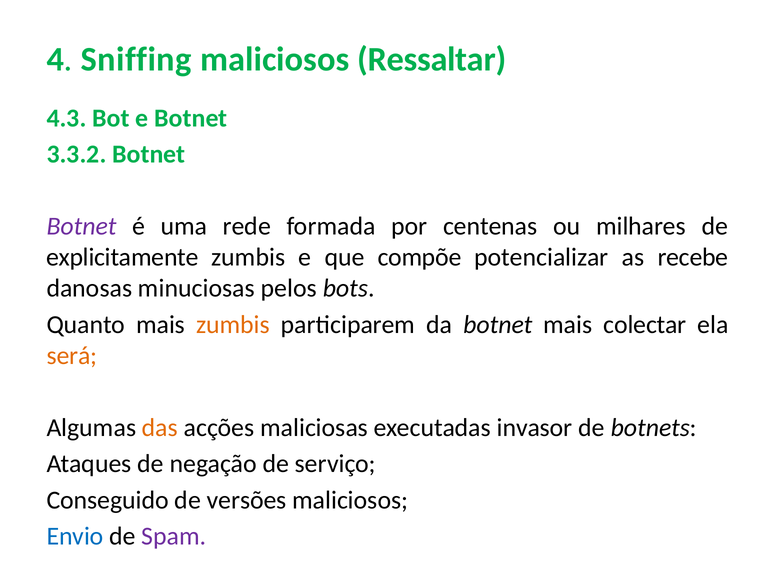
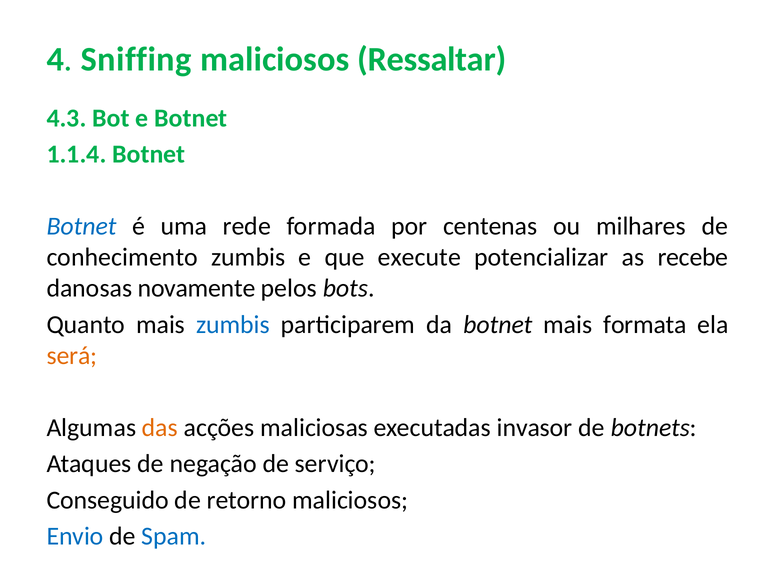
3.3.2: 3.3.2 -> 1.1.4 (76, 154)
Botnet colour: purple -> blue (81, 227)
explicitamente: explicitamente -> conhecimento (122, 258)
compõe: compõe -> execute (419, 258)
minuciosas: minuciosas -> novamente (197, 289)
zumbis colour: orange -> blue (233, 325)
colectar: colectar -> formata (645, 325)
versões: versões -> retorno (247, 500)
Spam colour: purple -> blue (174, 536)
